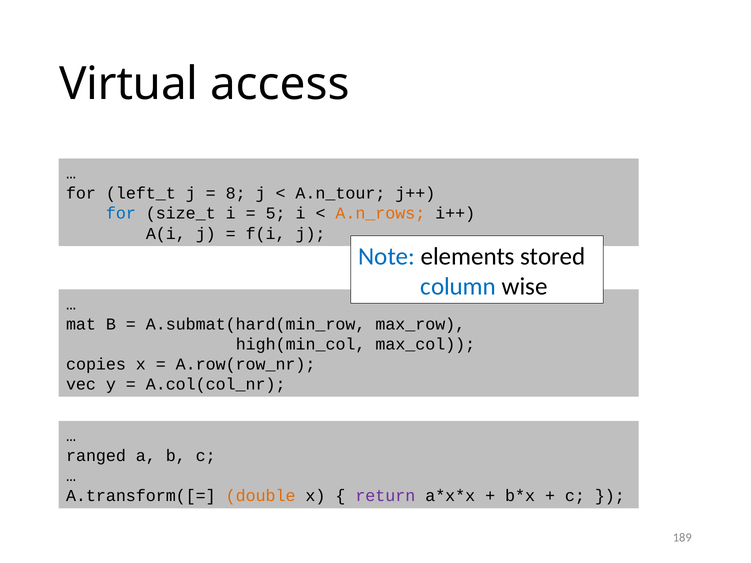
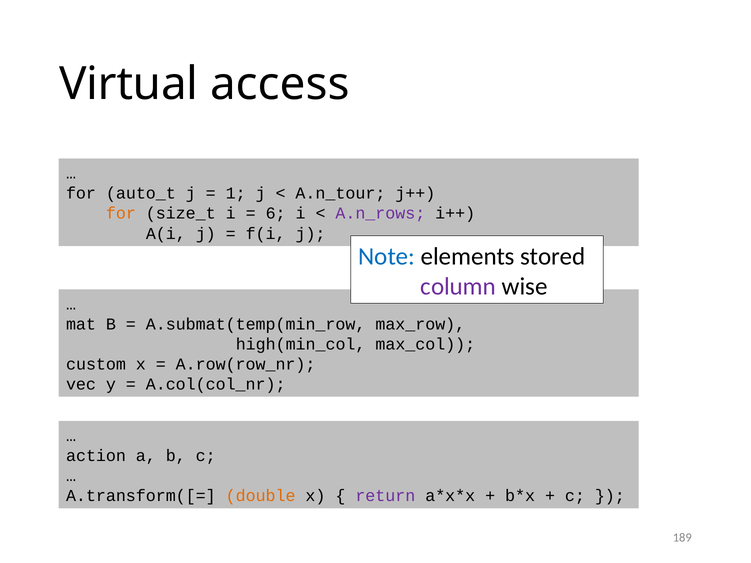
left_t: left_t -> auto_t (141, 194)
8: 8 -> 1 (236, 194)
for colour: blue -> orange (121, 214)
5: 5 -> 6 (276, 214)
A.n_rows colour: orange -> purple (380, 214)
column colour: blue -> purple (458, 286)
A.submat(hard(min_row: A.submat(hard(min_row -> A.submat(temp(min_row (256, 324)
copies: copies -> custom (96, 364)
ranged: ranged -> action (96, 456)
